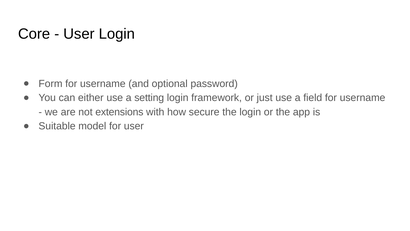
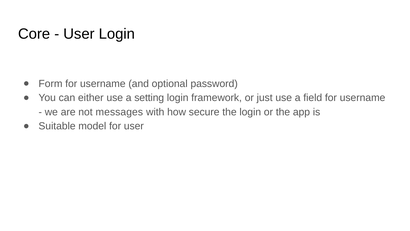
extensions: extensions -> messages (119, 112)
